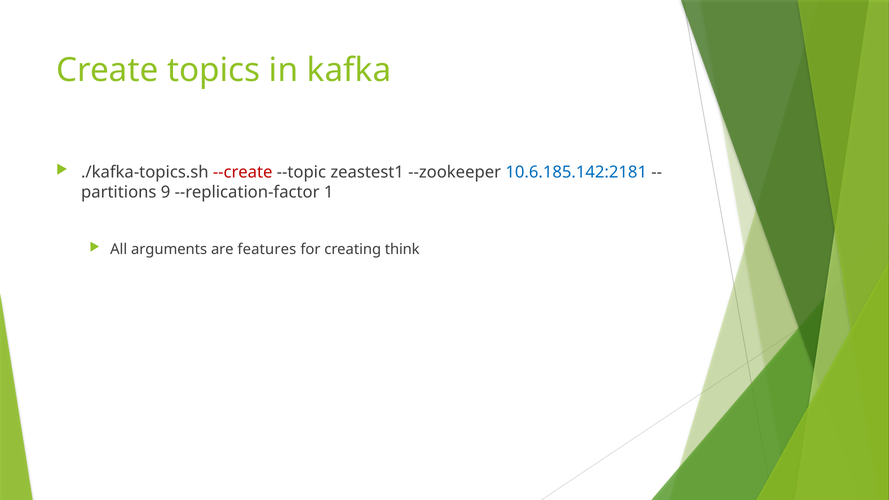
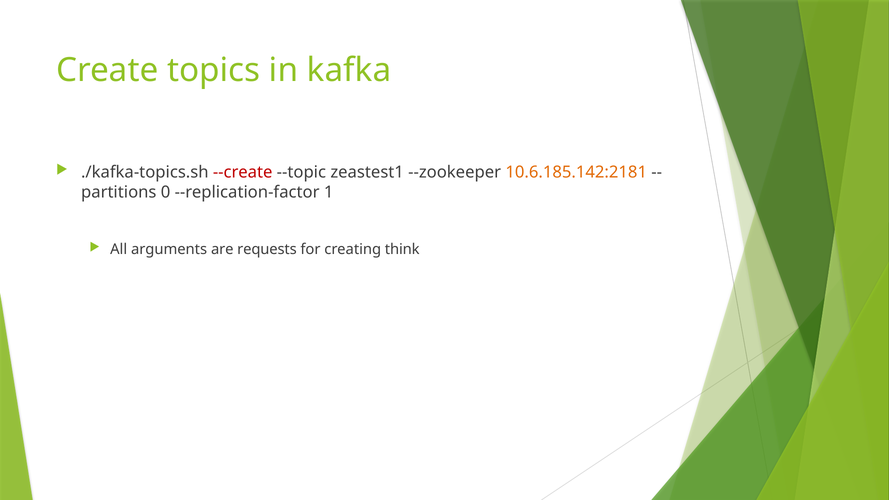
10.6.185.142:2181 colour: blue -> orange (576, 172)
9: 9 -> 0 (166, 192)
features: features -> requests (267, 249)
